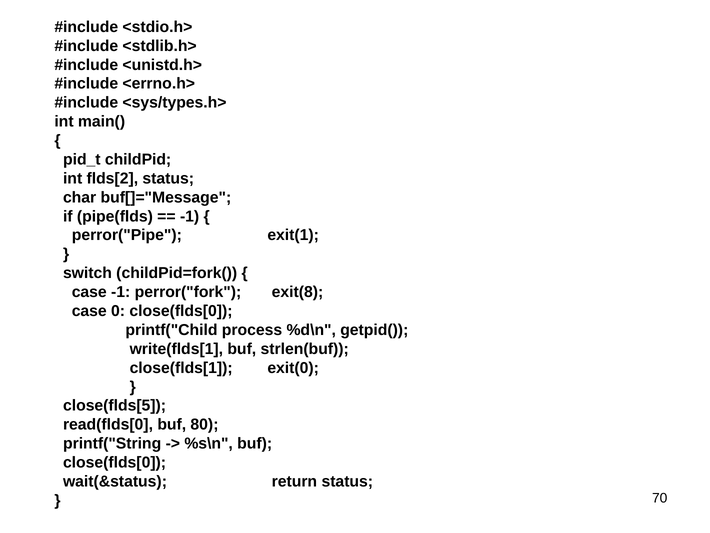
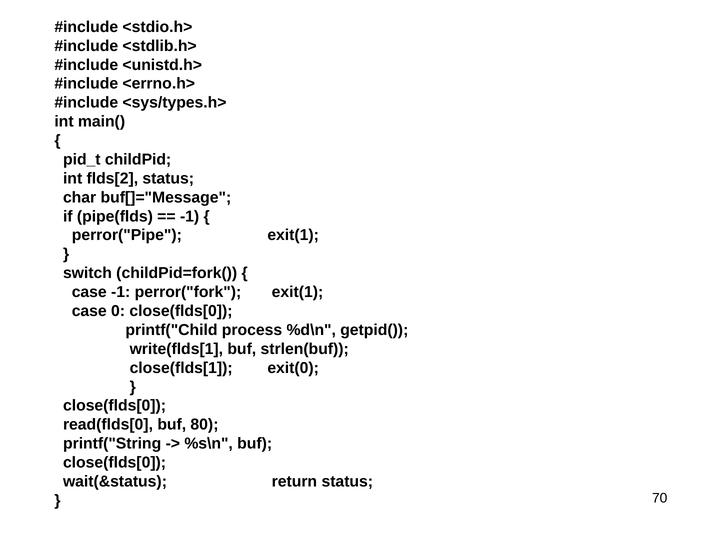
perror("fork exit(8: exit(8 -> exit(1 (297, 292)
close(flds[5: close(flds[5 -> close(flds[0 (115, 405)
